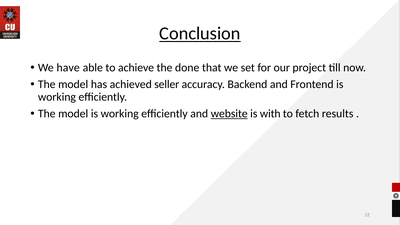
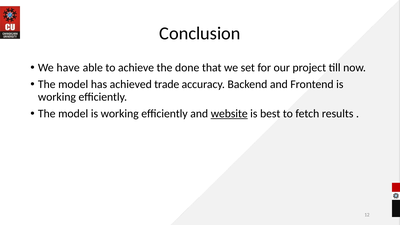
Conclusion underline: present -> none (200, 34)
seller: seller -> trade (167, 84)
with: with -> best (270, 114)
